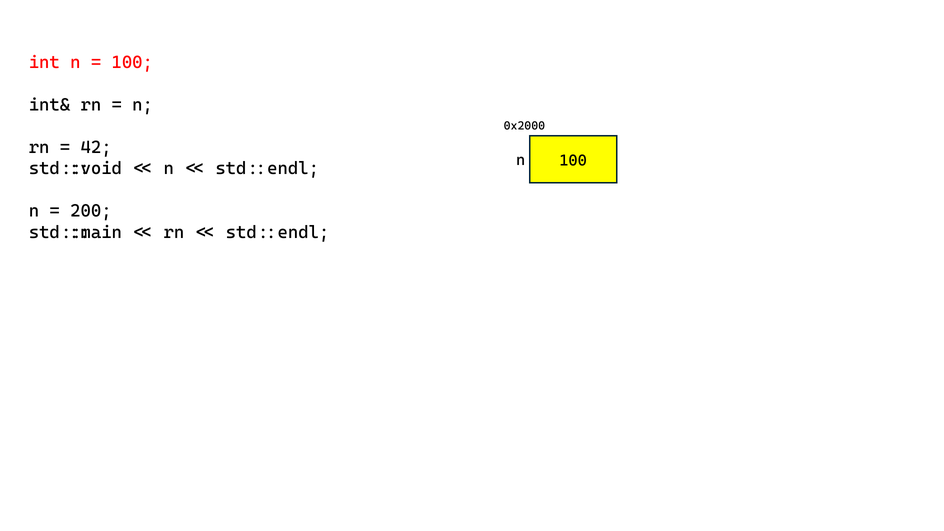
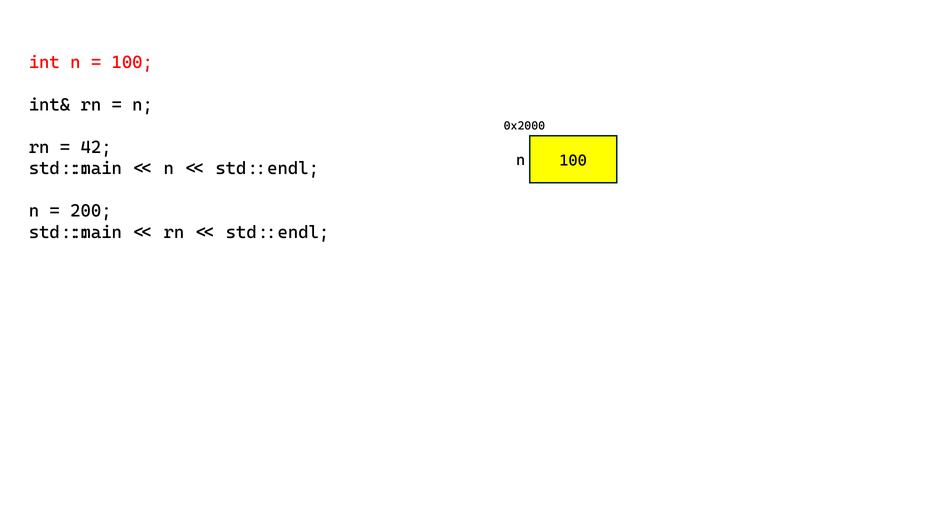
std::void: std::void -> std::main (75, 169)
